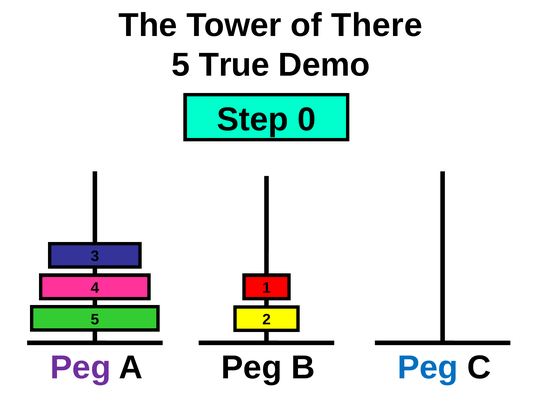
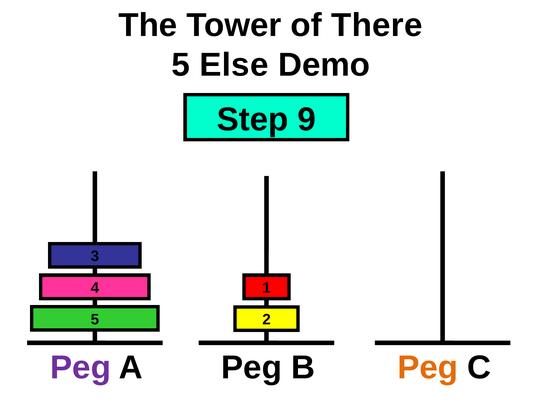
True: True -> Else (234, 65)
0: 0 -> 9 (307, 120)
Peg colour: blue -> orange (428, 368)
